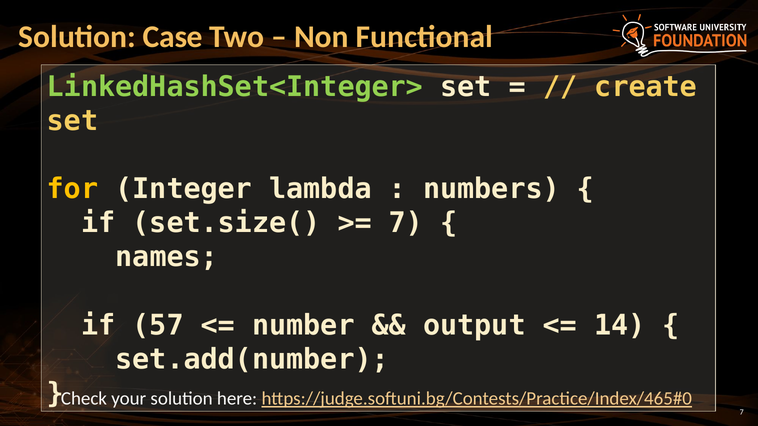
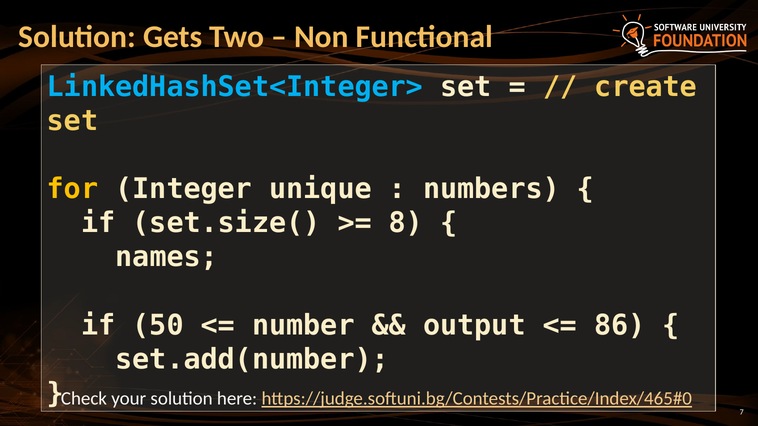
Case: Case -> Gets (173, 37)
LinkedHashSet<Integer> colour: light green -> light blue (235, 87)
lambda: lambda -> unique (320, 189)
7: 7 -> 8 (406, 223)
57: 57 -> 50 (158, 326)
14: 14 -> 86 (620, 326)
